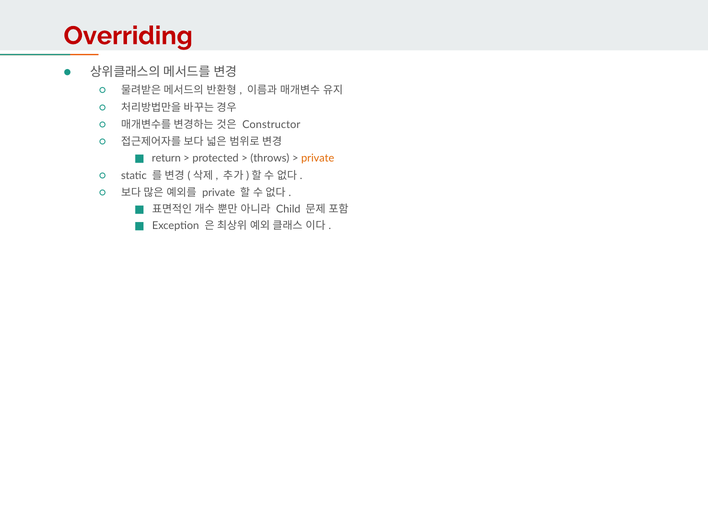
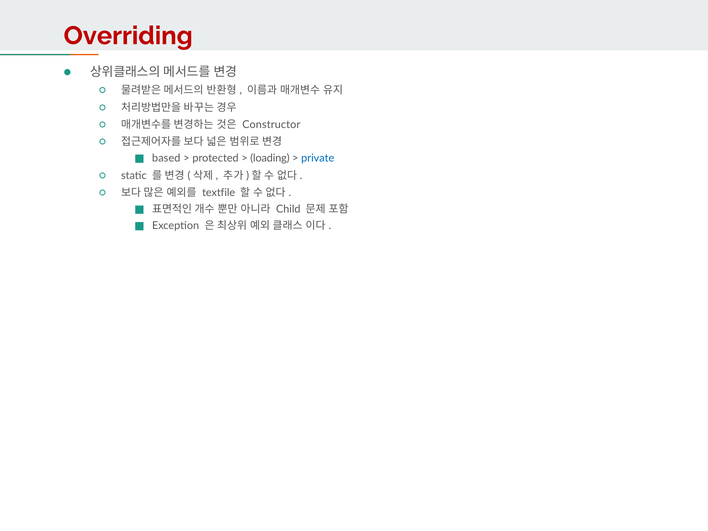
return: return -> based (166, 158)
throws: throws -> loading (270, 158)
private colour: orange -> blue (318, 158)
private: private -> textfile (219, 193)
